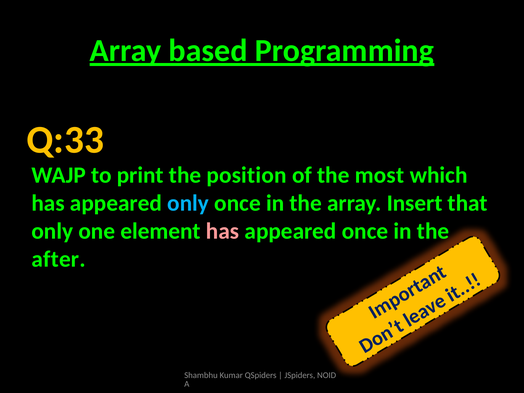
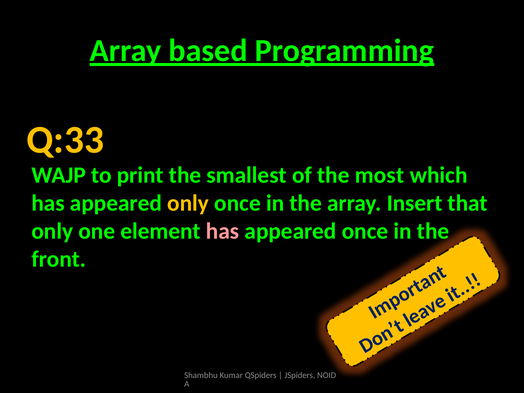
position: position -> smallest (247, 175)
only colour: light blue -> yellow (188, 203)
after: after -> front (59, 259)
